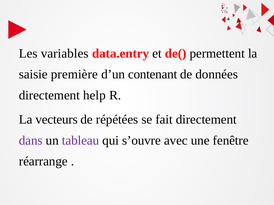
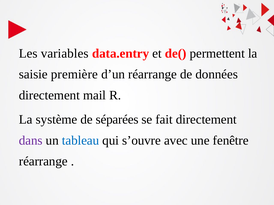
d’un contenant: contenant -> réarrange (153, 74)
help: help -> mail (94, 95)
vecteurs: vecteurs -> système (57, 120)
répétées: répétées -> séparées (117, 120)
tableau colour: purple -> blue (81, 141)
